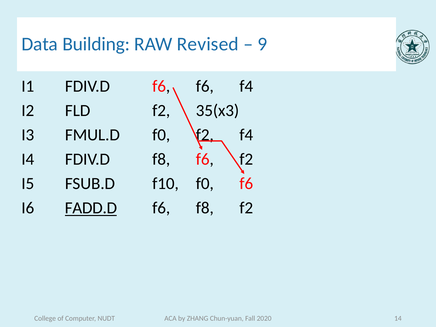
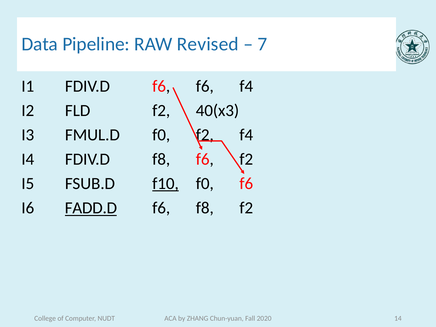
Building: Building -> Pipeline (96, 44)
9: 9 -> 7 (262, 44)
35(x3: 35(x3 -> 40(x3 (217, 111)
f10 underline: none -> present (165, 184)
